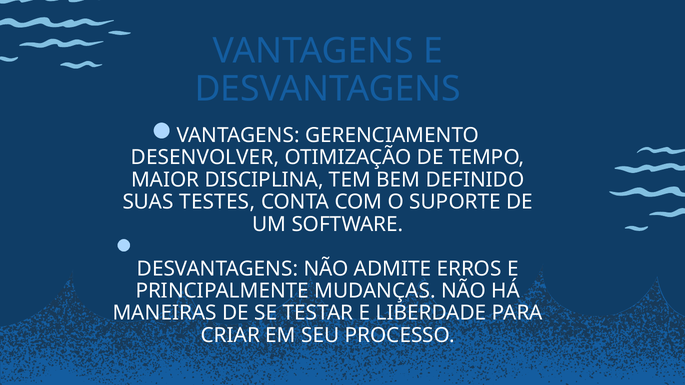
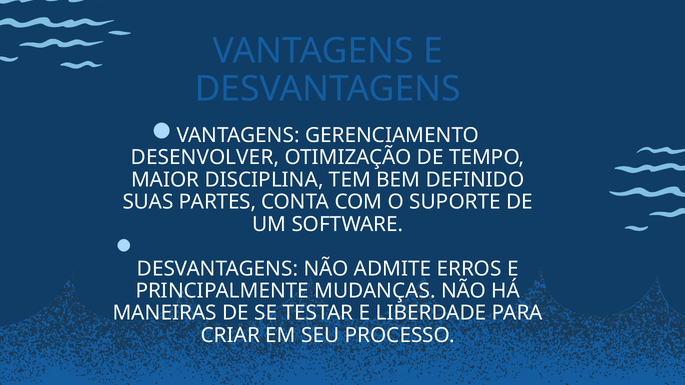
TESTES: TESTES -> PARTES (217, 202)
